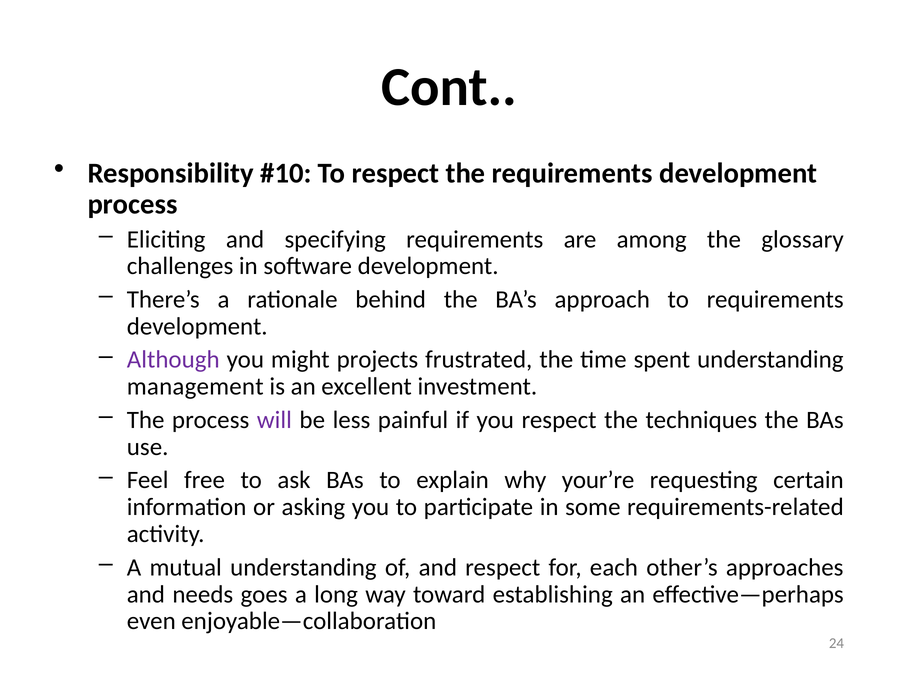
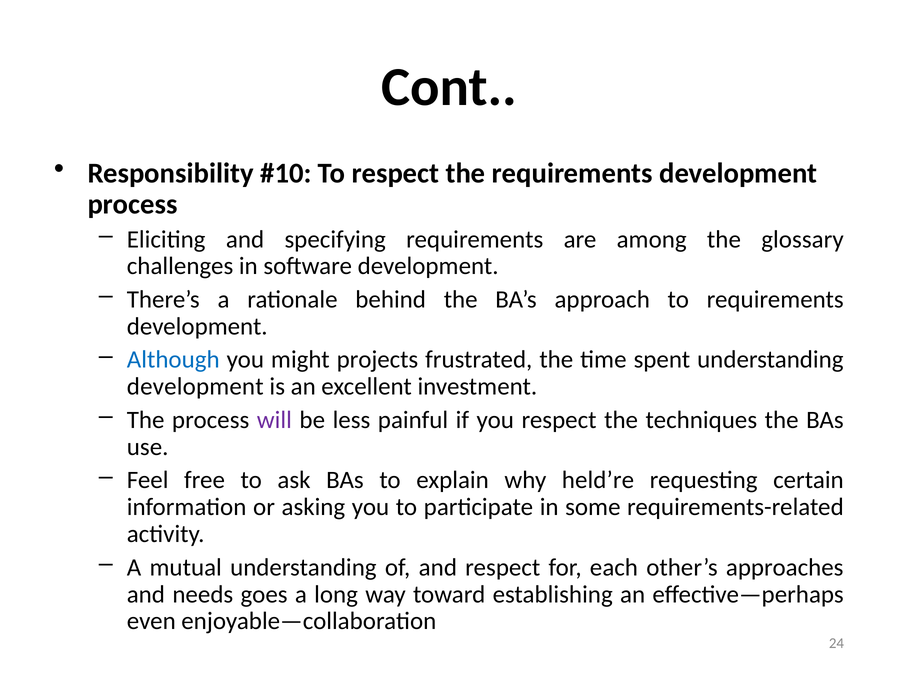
Although colour: purple -> blue (173, 359)
management: management -> development (195, 386)
your’re: your’re -> held’re (598, 480)
